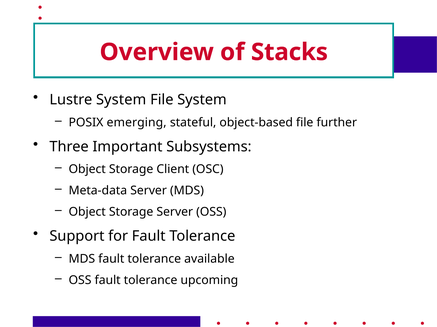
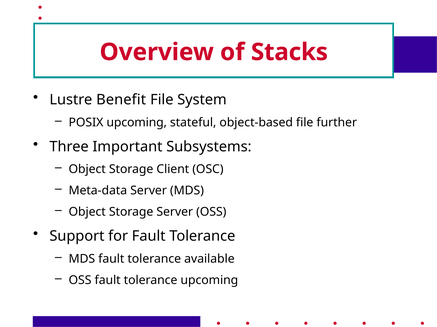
Lustre System: System -> Benefit (121, 100)
POSIX emerging: emerging -> upcoming (137, 123)
